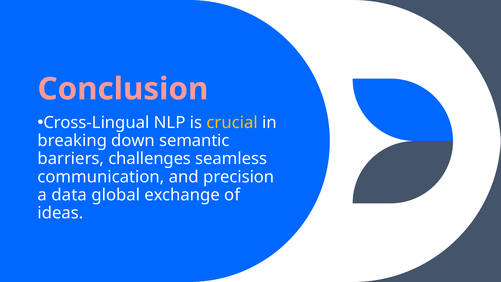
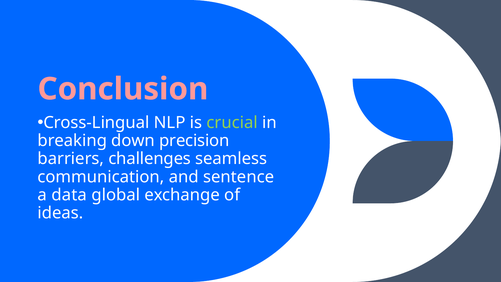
crucial colour: yellow -> light green (232, 123)
semantic: semantic -> precision (194, 141)
precision: precision -> sentence (239, 177)
